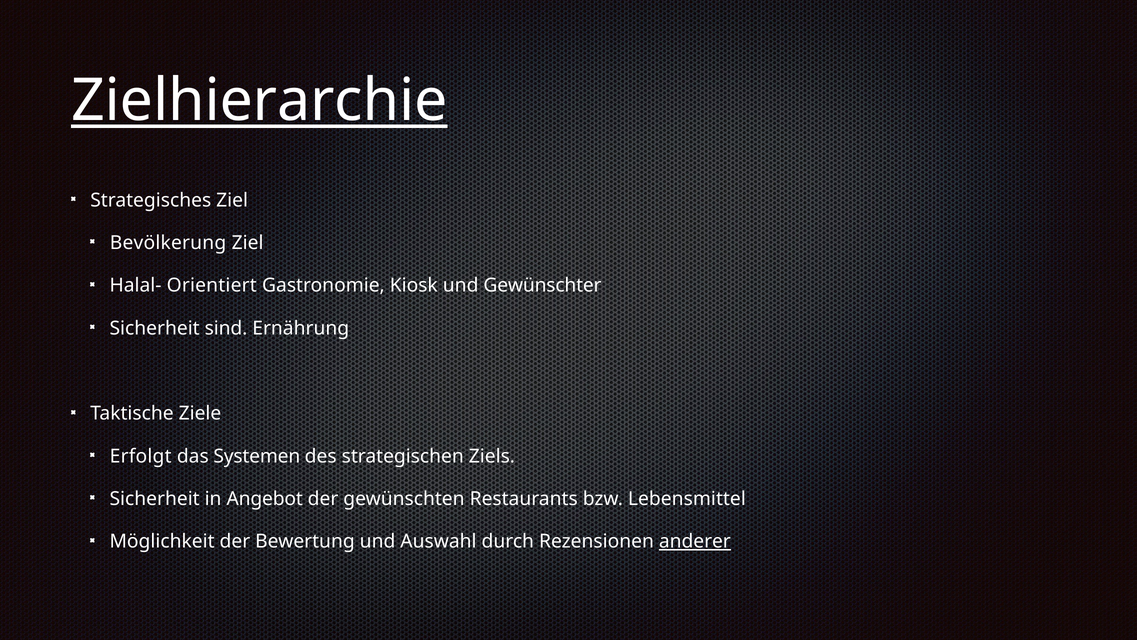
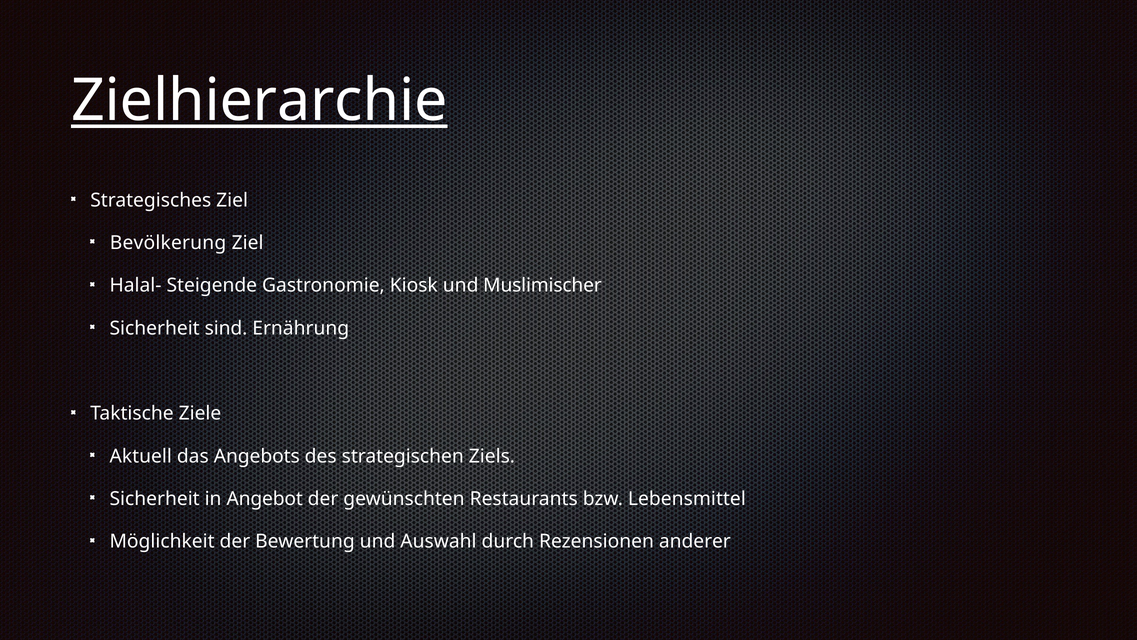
Orientiert: Orientiert -> Steigende (212, 285)
Gewünschter: Gewünschter -> Muslimischer (543, 285)
Erfolgt: Erfolgt -> Aktuell (141, 456)
Systemen: Systemen -> Angebots (257, 456)
anderer underline: present -> none (695, 541)
